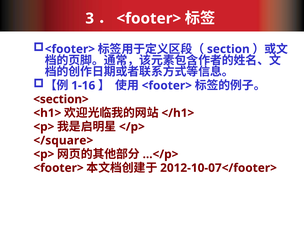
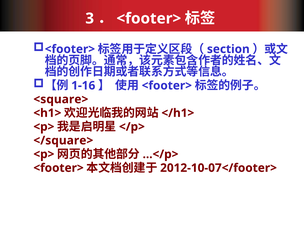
<section>: <section> -> <square> (61, 99)
